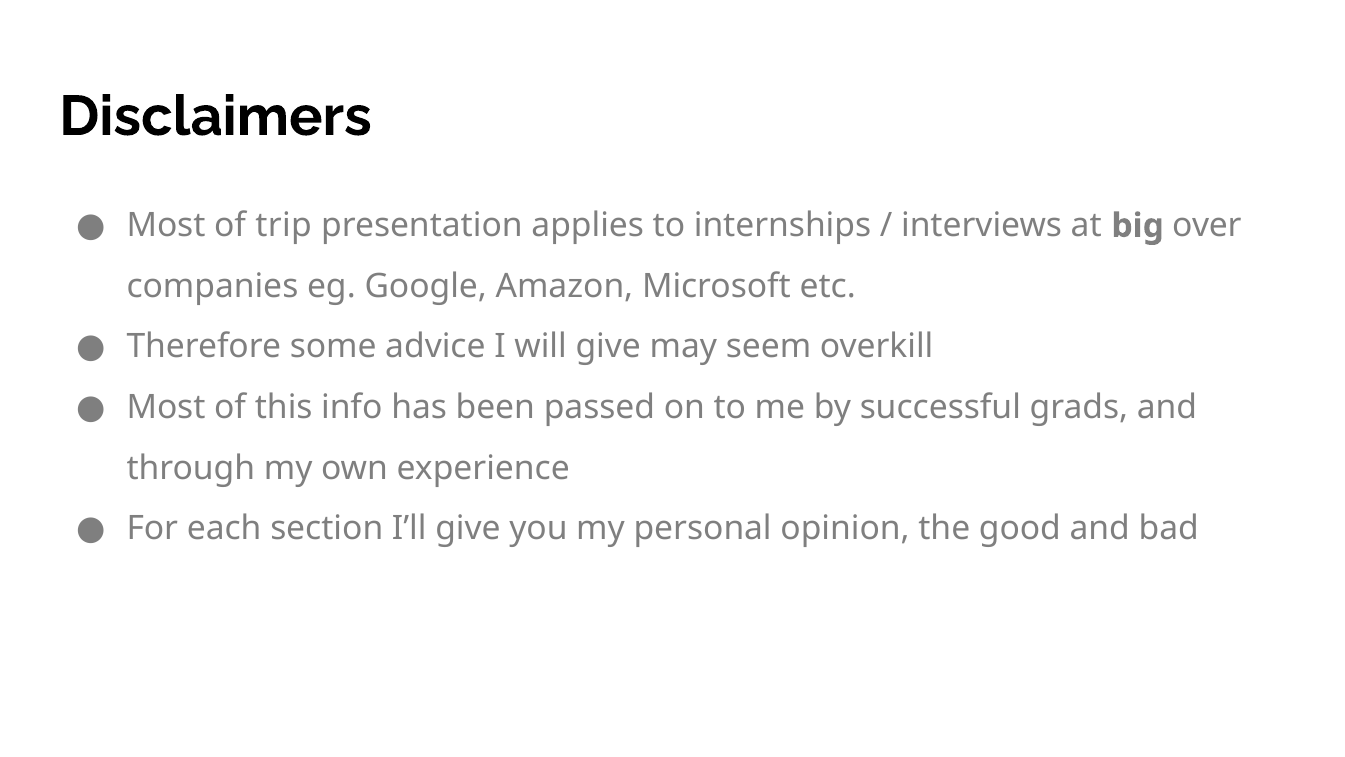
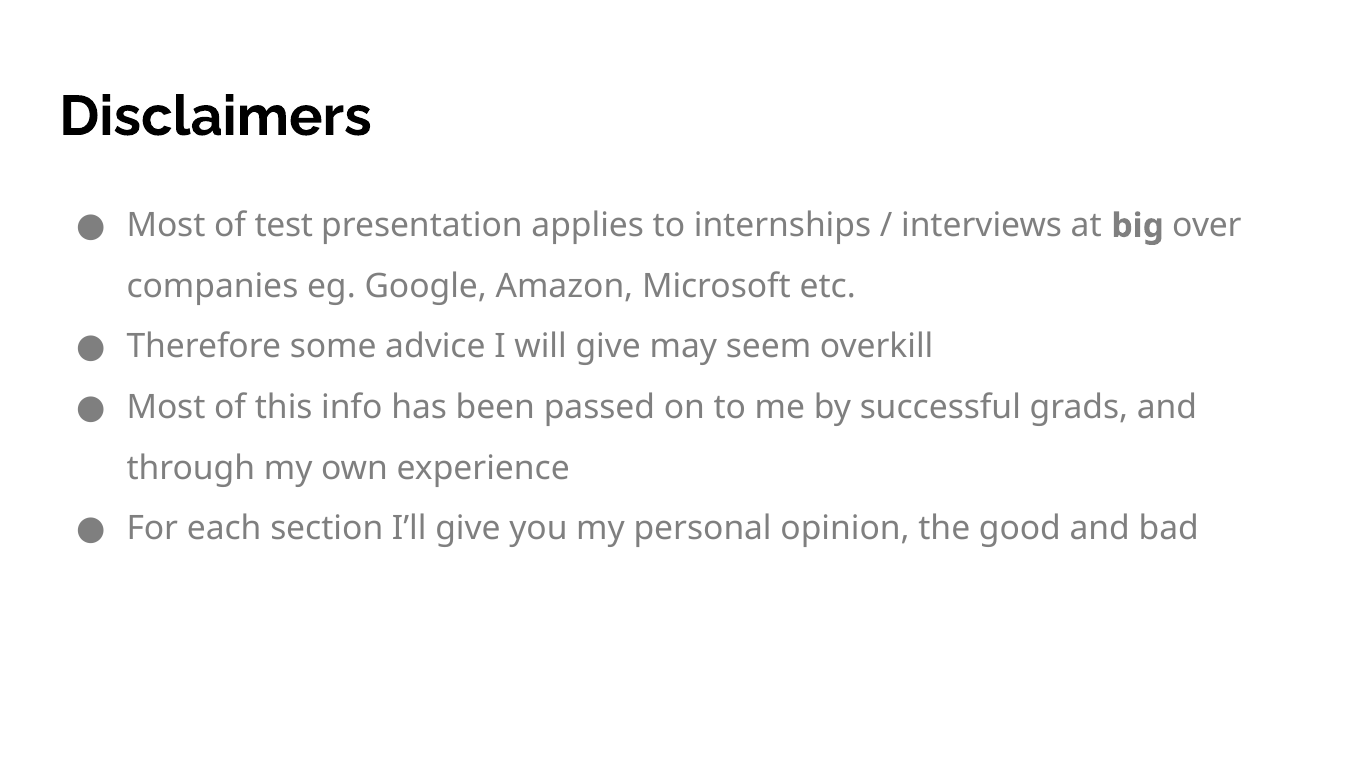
trip: trip -> test (284, 226)
